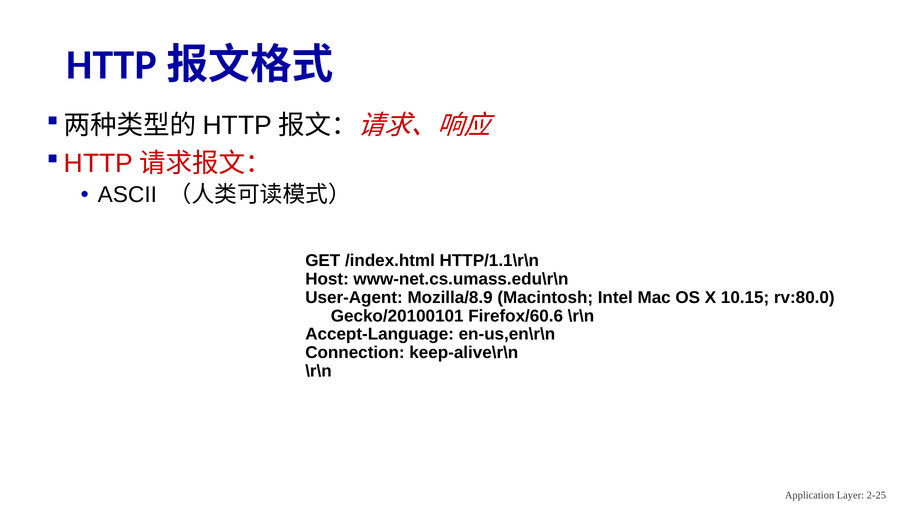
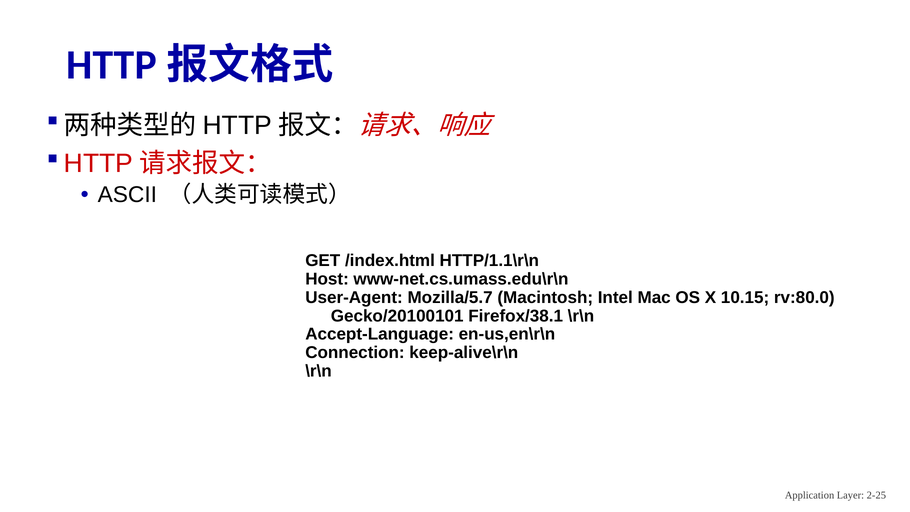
Mozilla/8.9: Mozilla/8.9 -> Mozilla/5.7 (450, 297)
Firefox/60.6: Firefox/60.6 -> Firefox/38.1 (516, 316)
